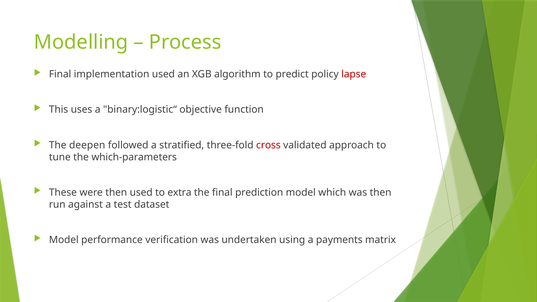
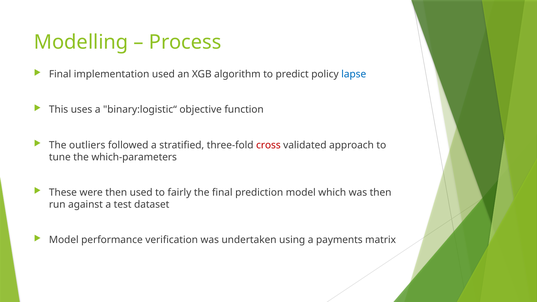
lapse colour: red -> blue (354, 74)
deepen: deepen -> outliers (87, 145)
extra: extra -> fairly (179, 192)
